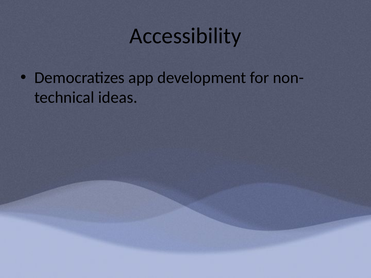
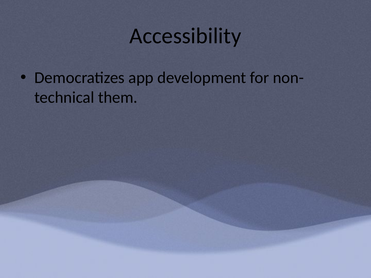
ideas: ideas -> them (118, 98)
